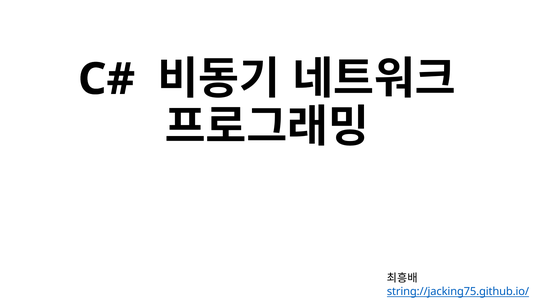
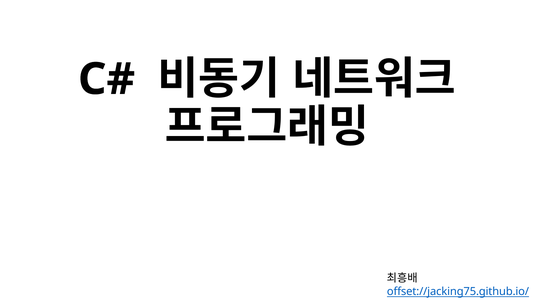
string://jacking75.github.io/: string://jacking75.github.io/ -> offset://jacking75.github.io/ (458, 291)
